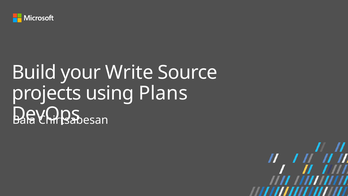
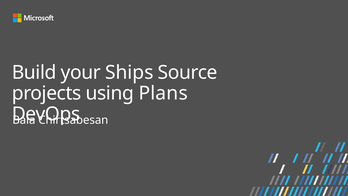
Write: Write -> Ships (129, 72)
